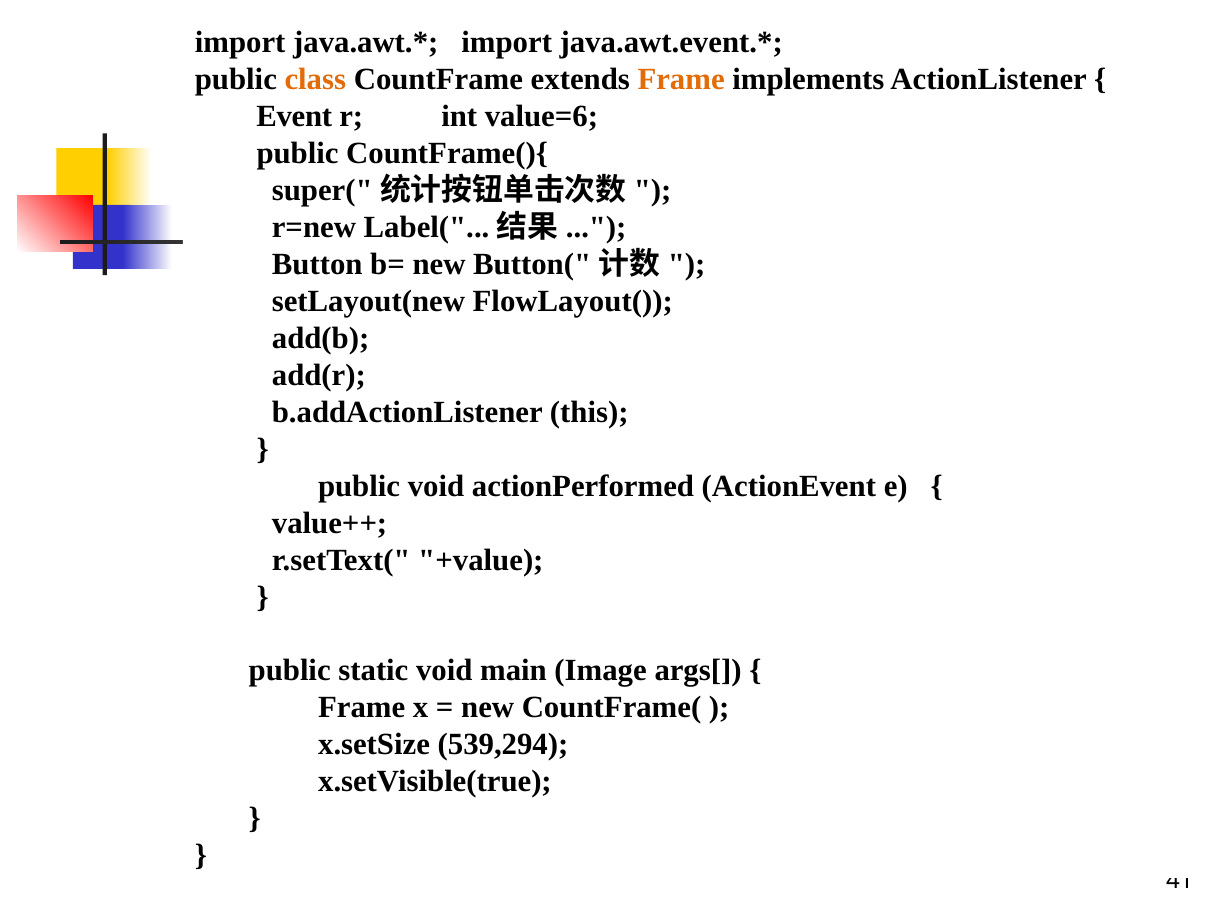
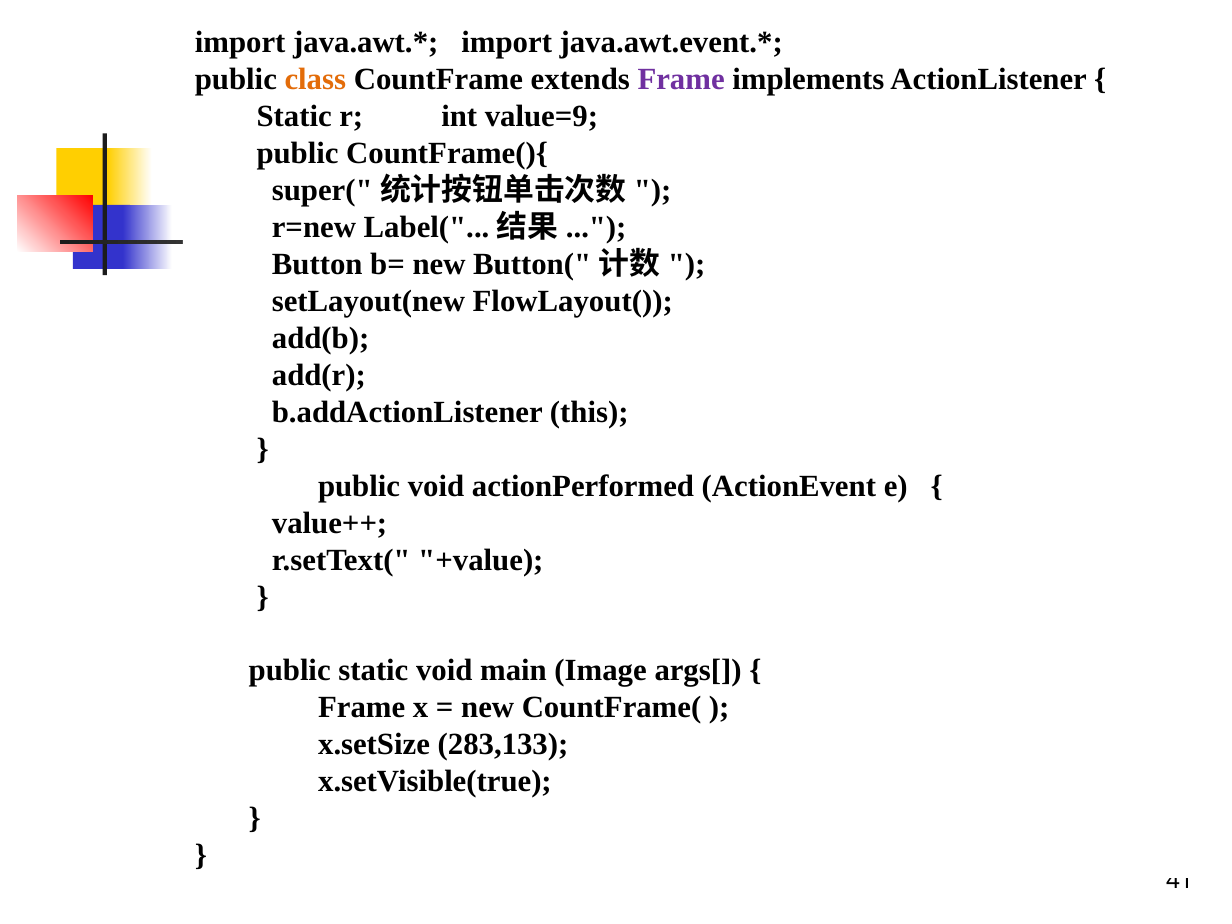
Frame colour: orange -> purple (681, 79)
Event: Event -> Static (294, 116)
value=6: value=6 -> value=9 (541, 116)
539,294: 539,294 -> 283,133 (503, 745)
